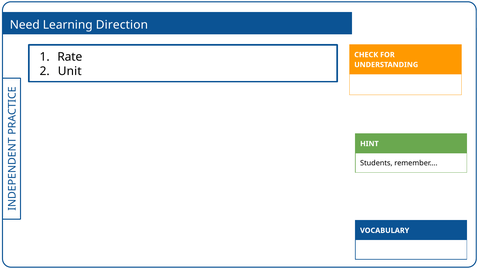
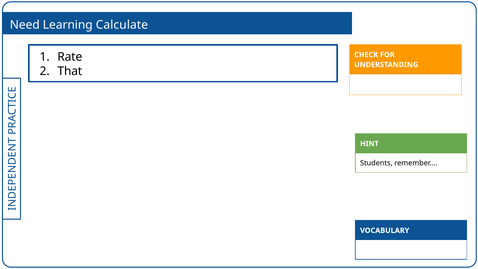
Direction: Direction -> Calculate (122, 25)
Unit: Unit -> That (70, 71)
